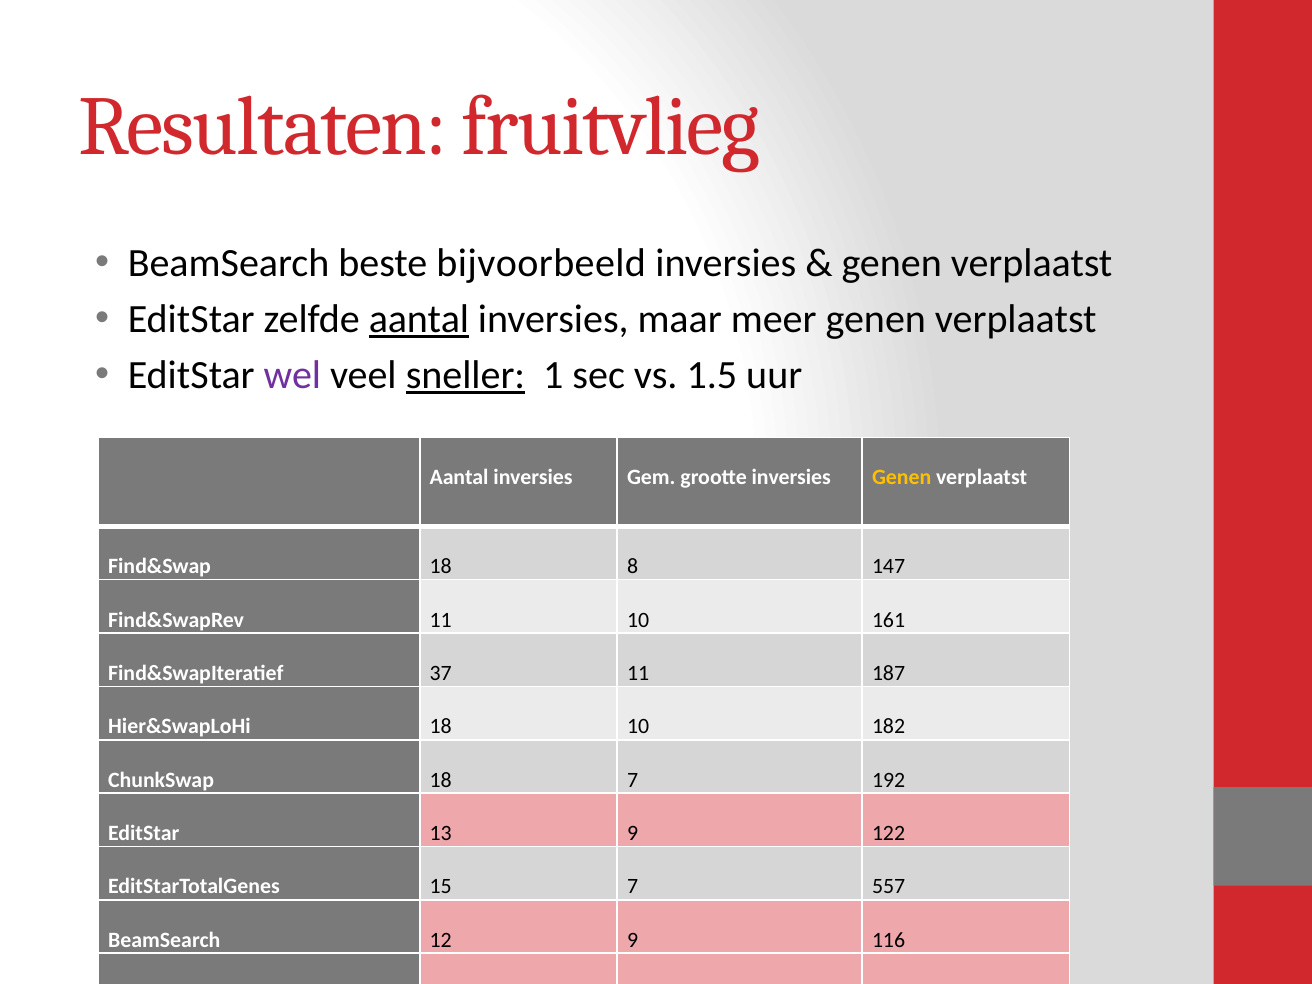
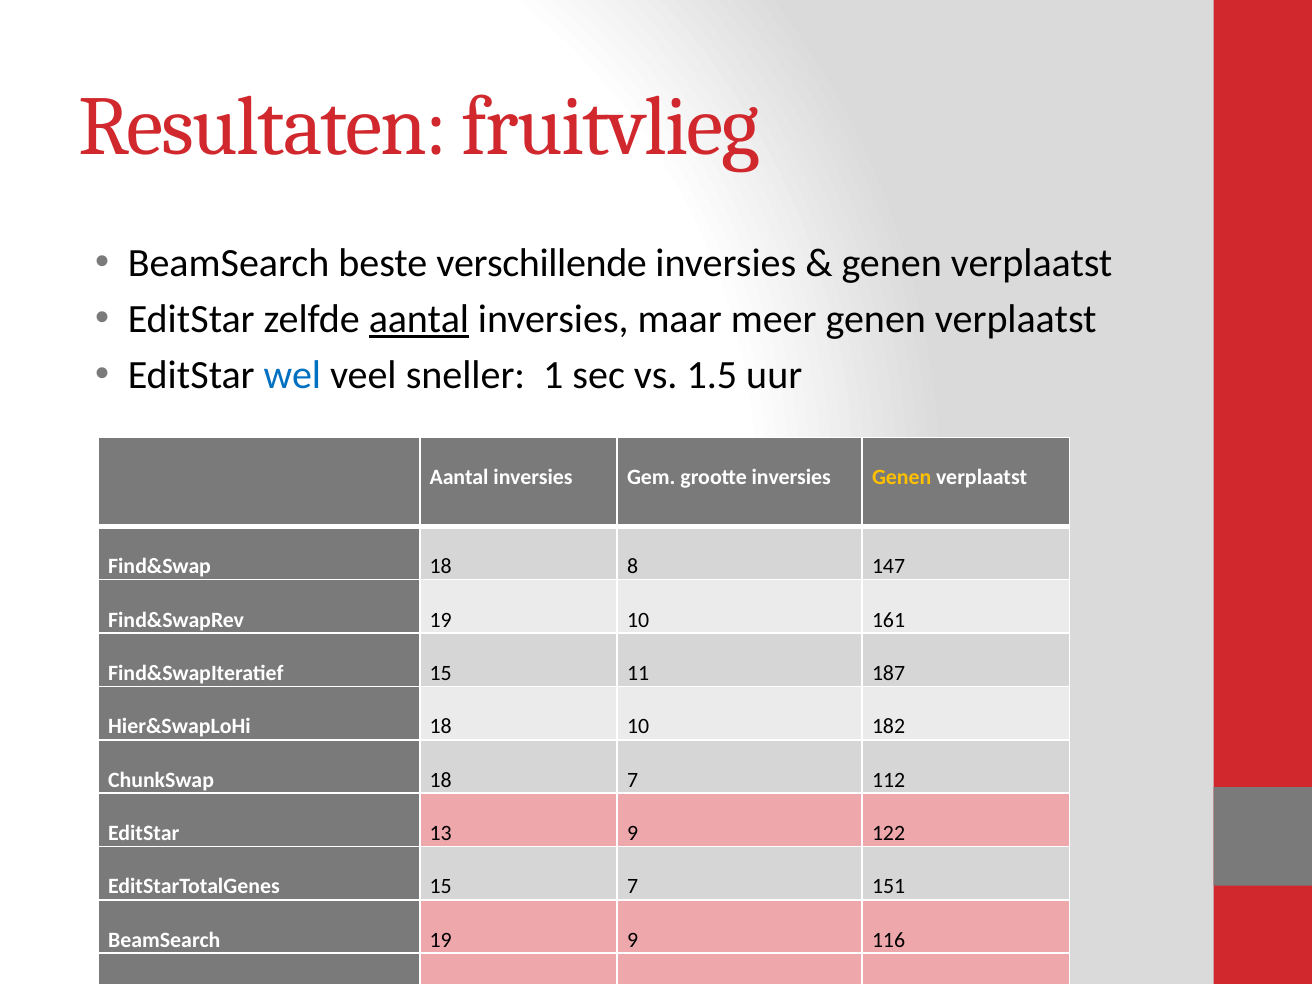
bijvoorbeeld: bijvoorbeeld -> verschillende (542, 263)
wel colour: purple -> blue (292, 375)
sneller underline: present -> none (465, 375)
Find&SwapRev 11: 11 -> 19 (441, 620)
Find&SwapIteratief 37: 37 -> 15 (441, 673)
192: 192 -> 112 (889, 780)
557: 557 -> 151 (889, 887)
BeamSearch 12: 12 -> 19 (441, 940)
